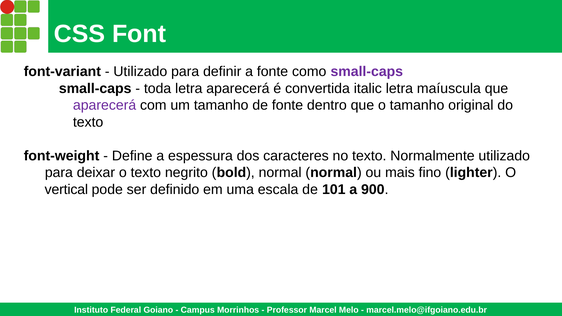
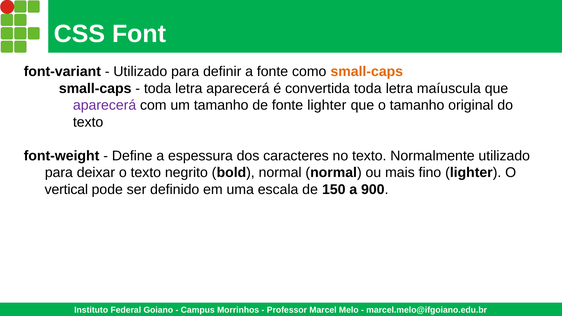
small-caps colour: purple -> orange (367, 72)
convertida italic: italic -> toda (368, 88)
fonte dentro: dentro -> lighter (327, 105)
101: 101 -> 150 (334, 190)
